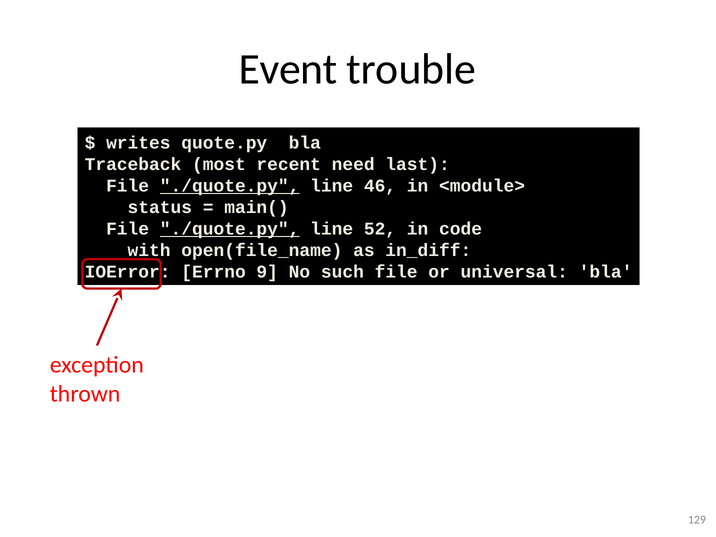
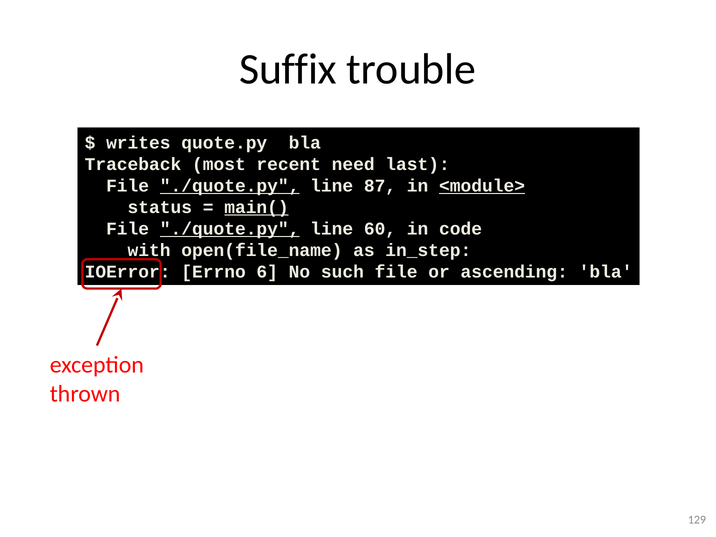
Event: Event -> Suffix (288, 69)
46: 46 -> 87 (380, 186)
<module> underline: none -> present (482, 186)
main( underline: none -> present (256, 207)
52: 52 -> 60 (380, 229)
in_diff: in_diff -> in_step (428, 250)
9: 9 -> 6 (267, 272)
universal: universal -> ascending (514, 272)
